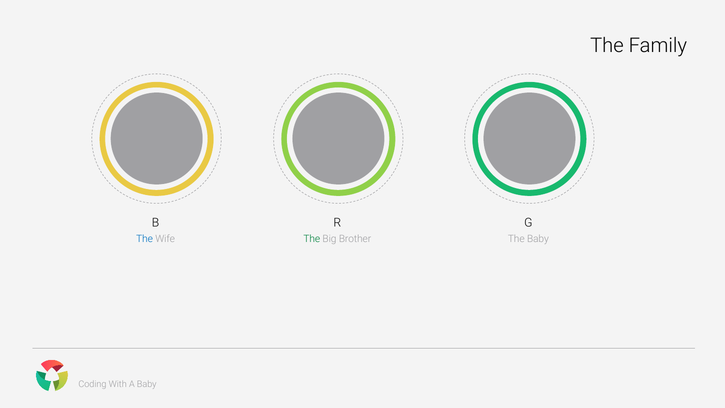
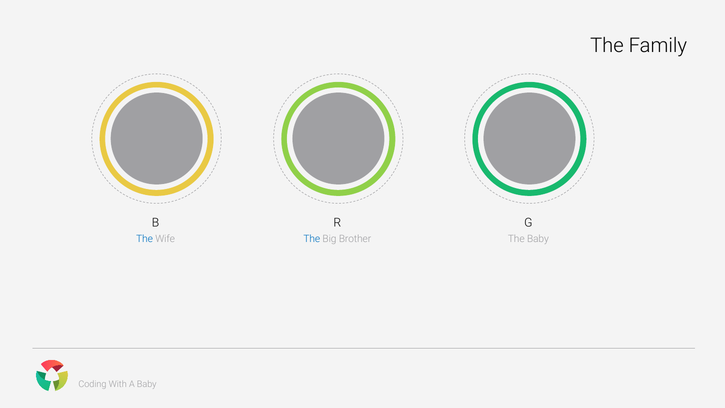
The colour: green -> blue (312, 239)
